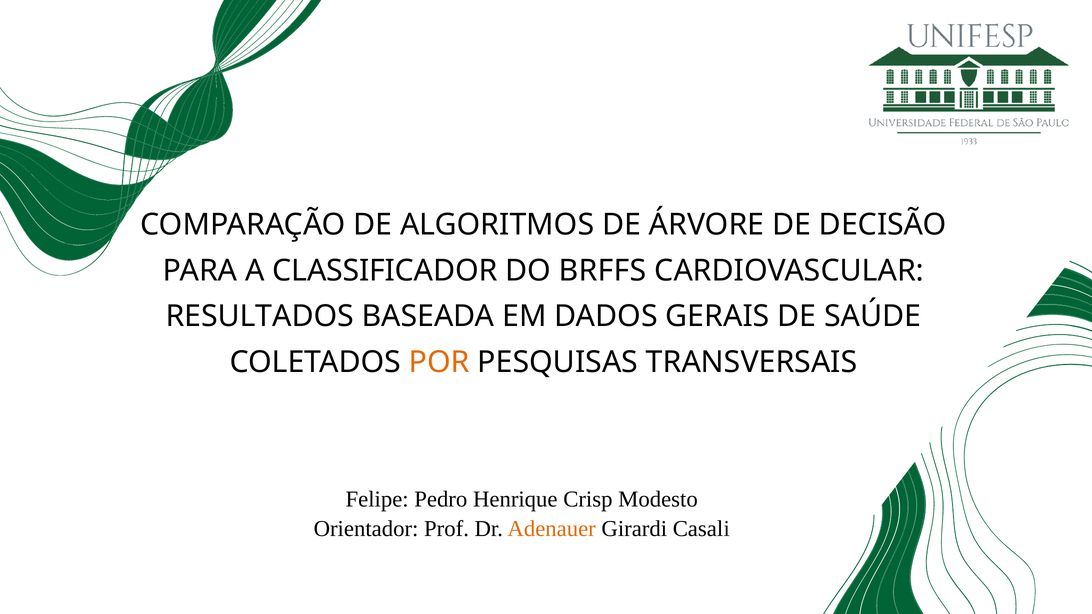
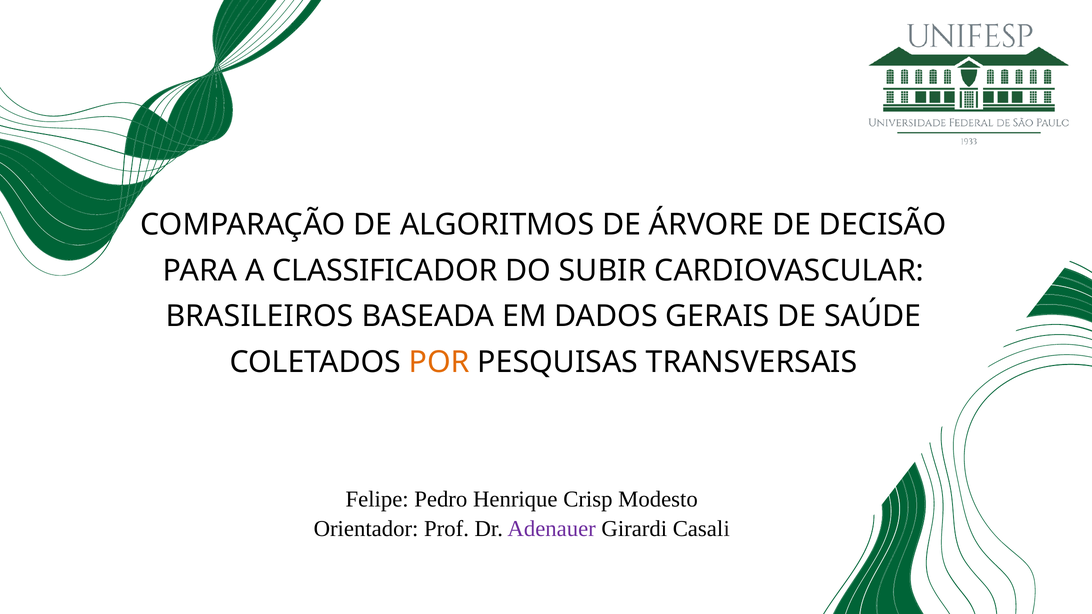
BRFFS: BRFFS -> SUBIR (603, 271)
RESULTADOS: RESULTADOS -> BRASILEIROS (260, 317)
Adenauer colour: orange -> purple (552, 529)
